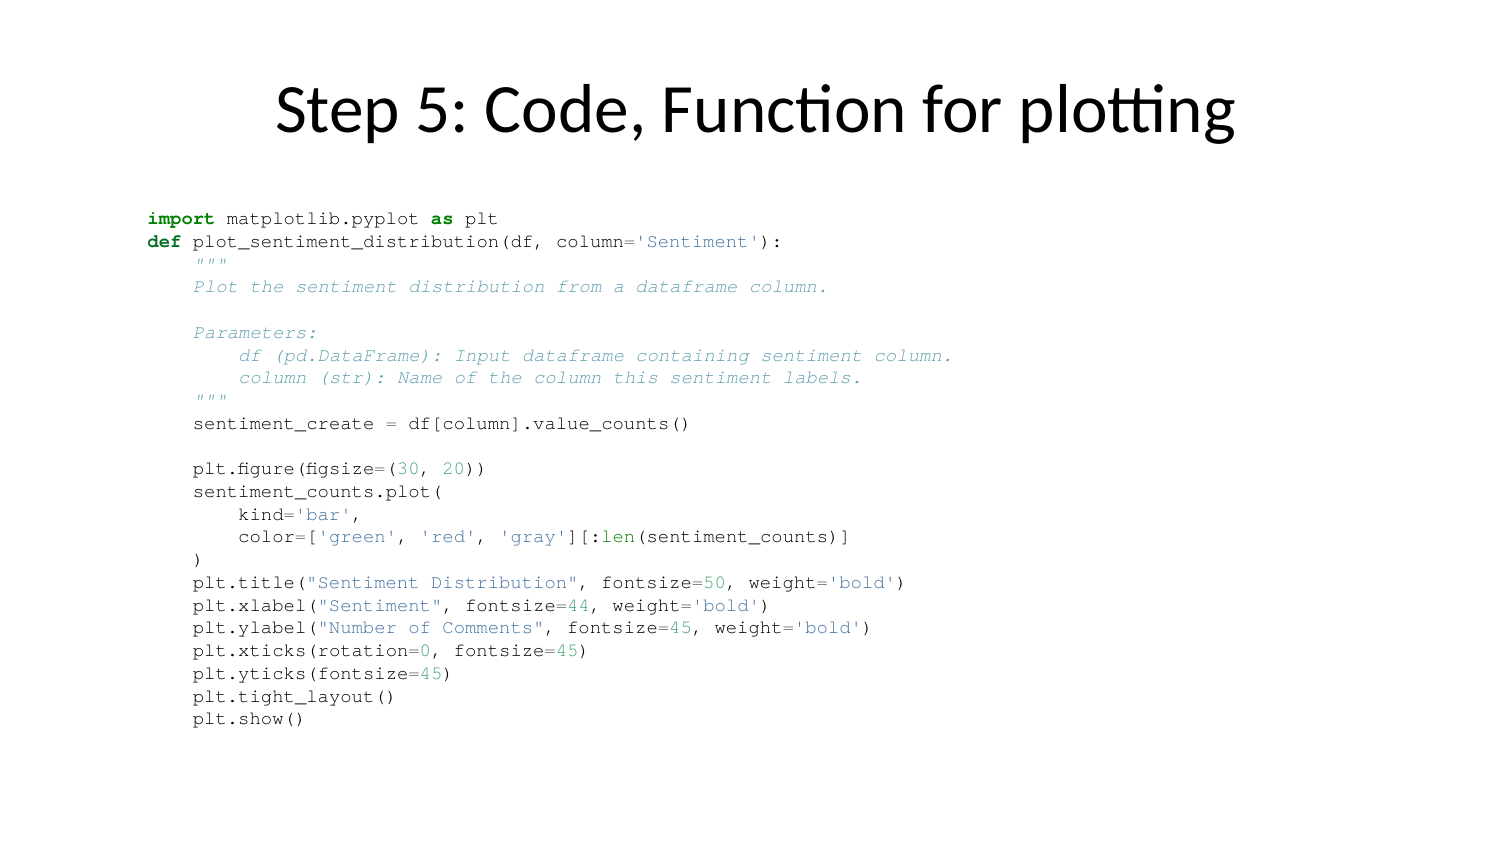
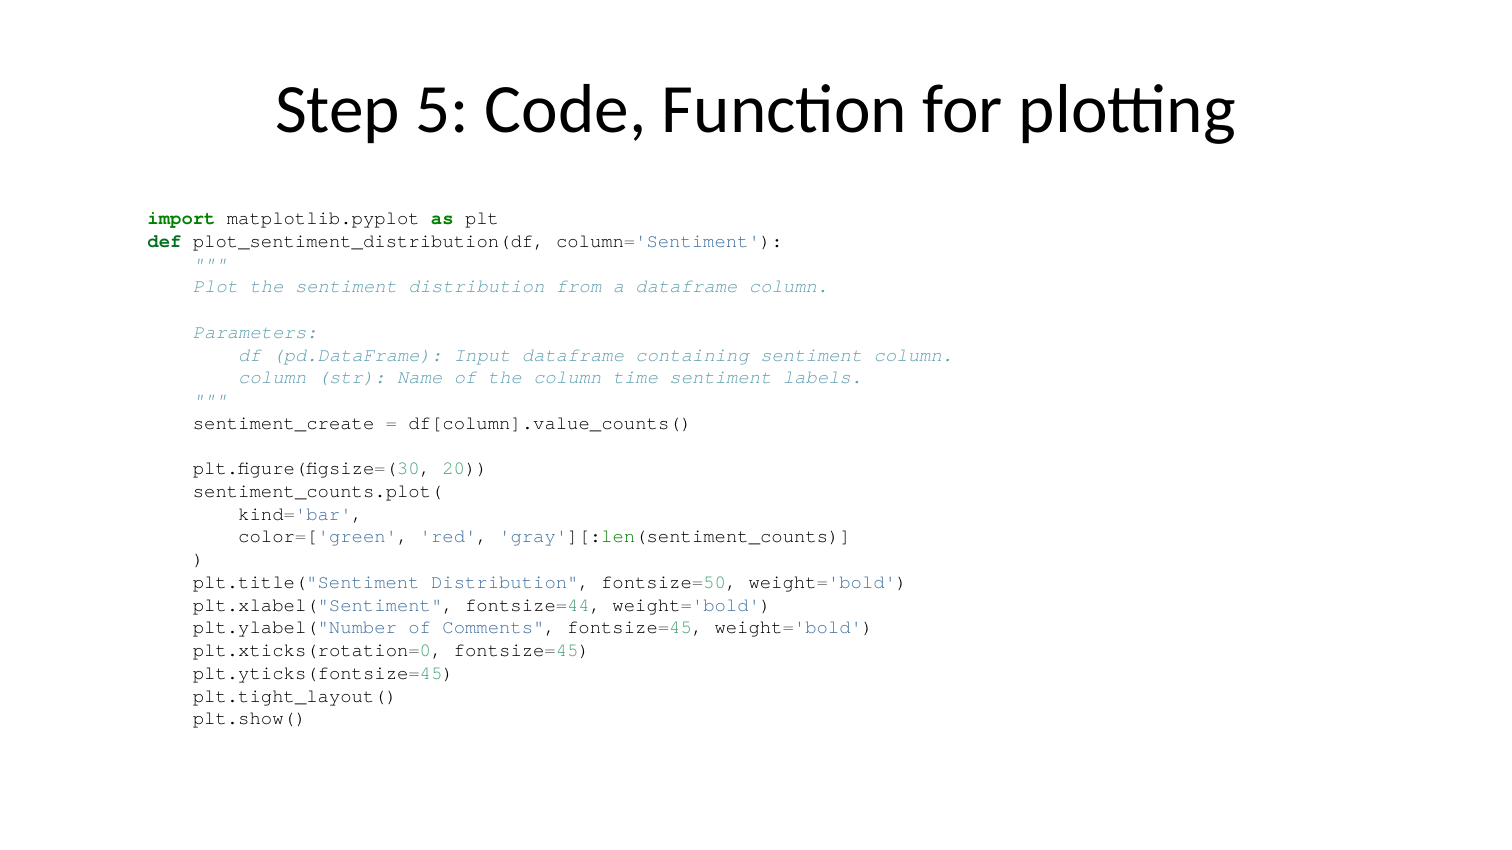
this: this -> time (635, 378)
